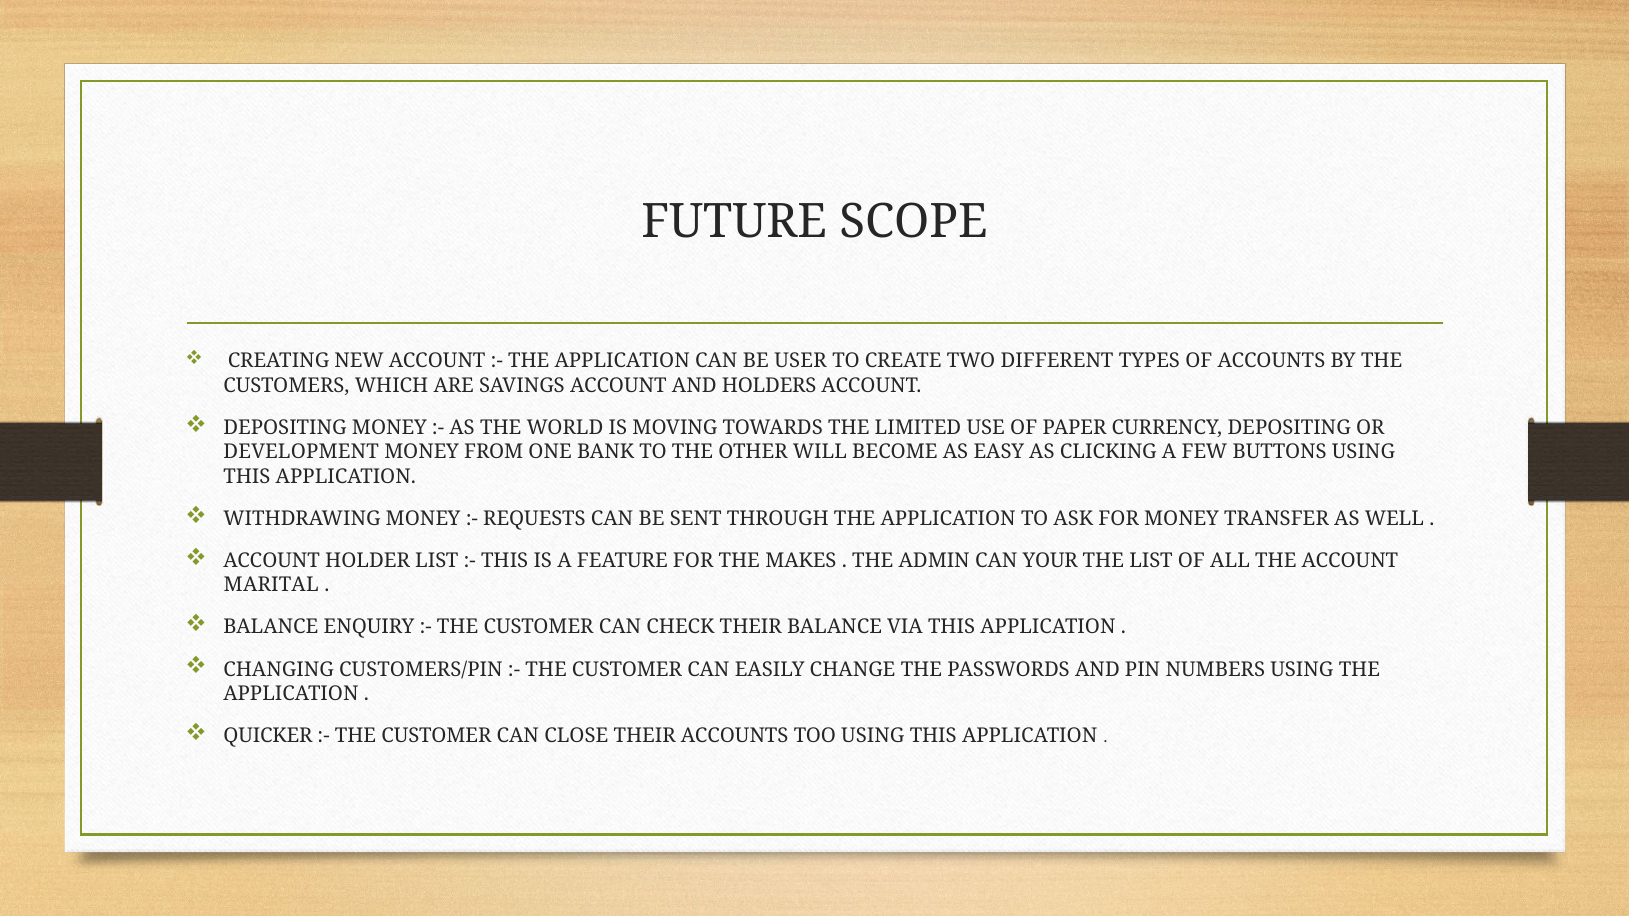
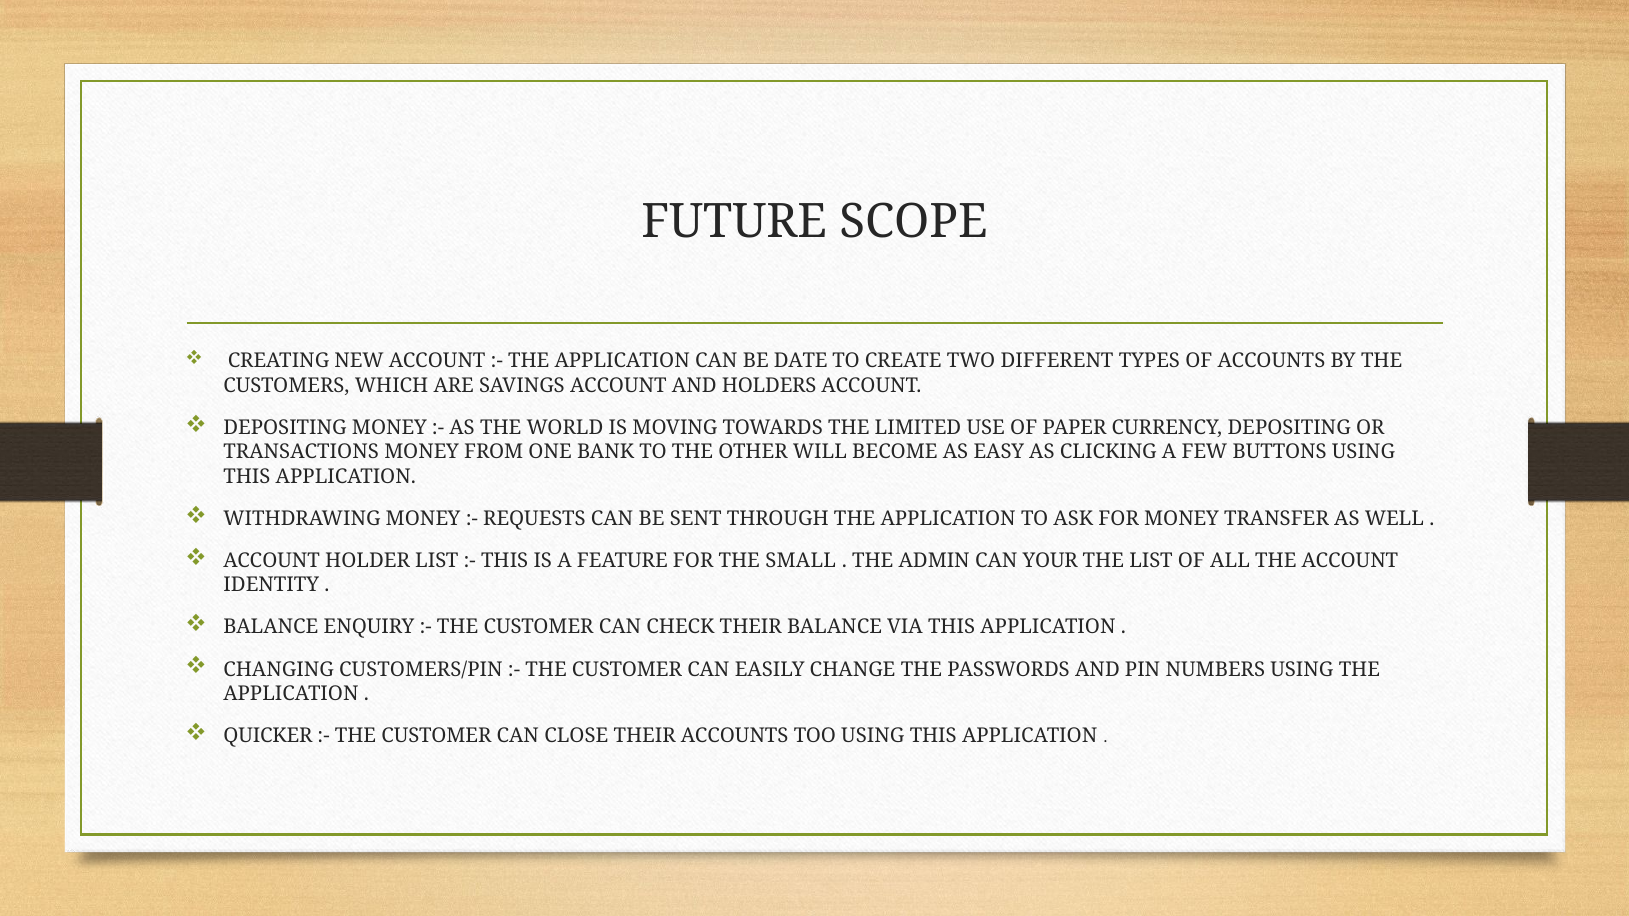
USER: USER -> DATE (801, 361)
DEVELOPMENT: DEVELOPMENT -> TRANSACTIONS (301, 452)
MAKES: MAKES -> SMALL (801, 561)
MARITAL: MARITAL -> IDENTITY (271, 585)
